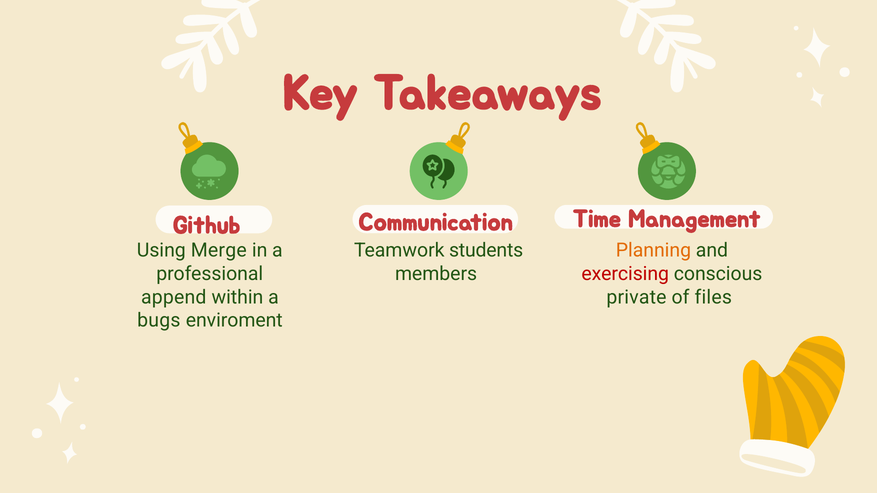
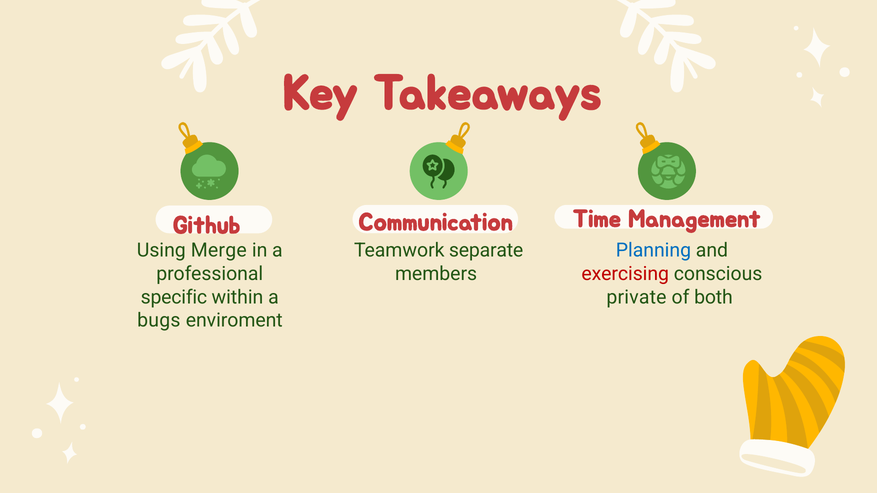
students: students -> separate (486, 251)
Planning colour: orange -> blue (653, 251)
append: append -> specific (174, 297)
files: files -> both (713, 297)
